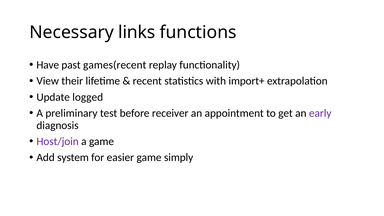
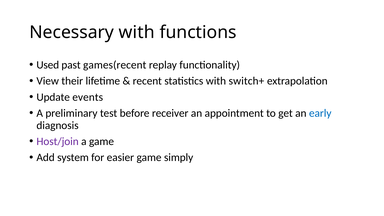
Necessary links: links -> with (137, 32)
Have: Have -> Used (48, 65)
import+: import+ -> switch+ (246, 81)
logged: logged -> events (88, 97)
early colour: purple -> blue (320, 113)
